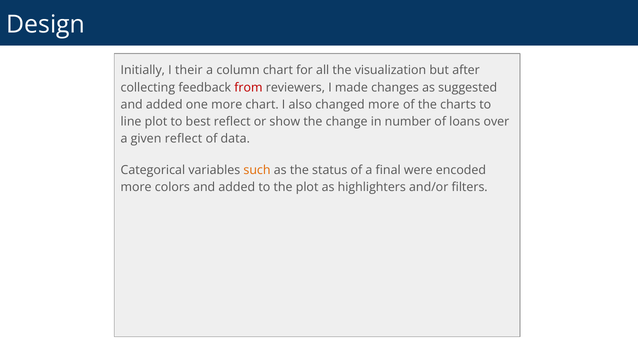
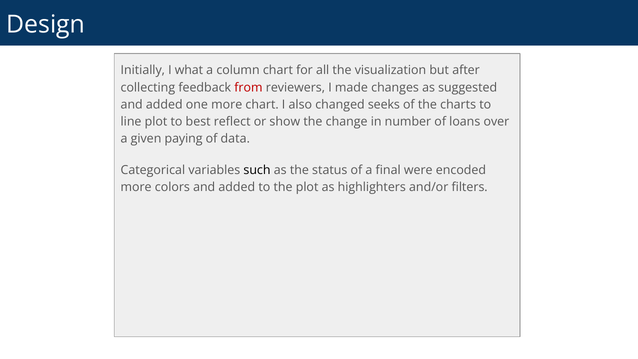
their: their -> what (189, 70)
changed more: more -> seeks (384, 105)
given reflect: reflect -> paying (184, 139)
such colour: orange -> black (257, 170)
